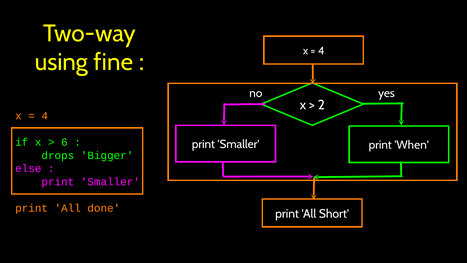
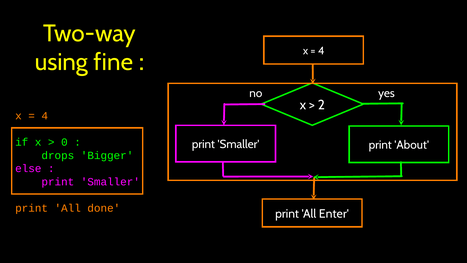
6: 6 -> 0 (64, 142)
When: When -> About (412, 145)
Short: Short -> Enter (334, 214)
